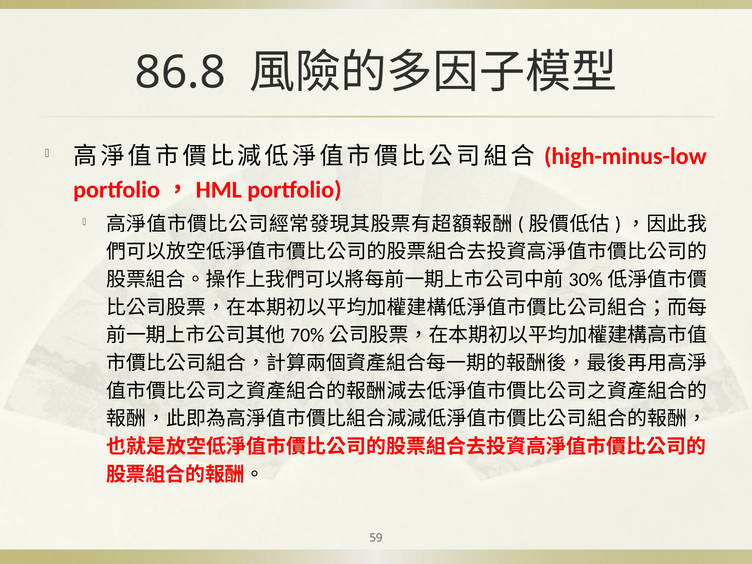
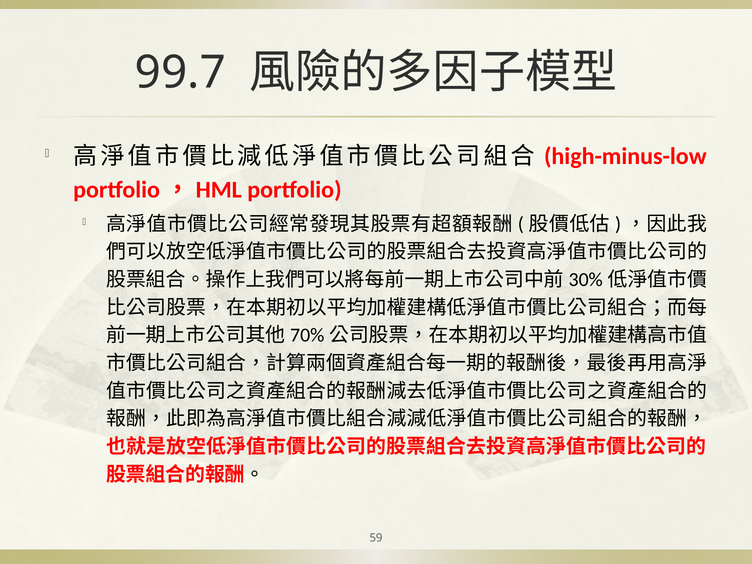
86.8: 86.8 -> 99.7 (180, 73)
